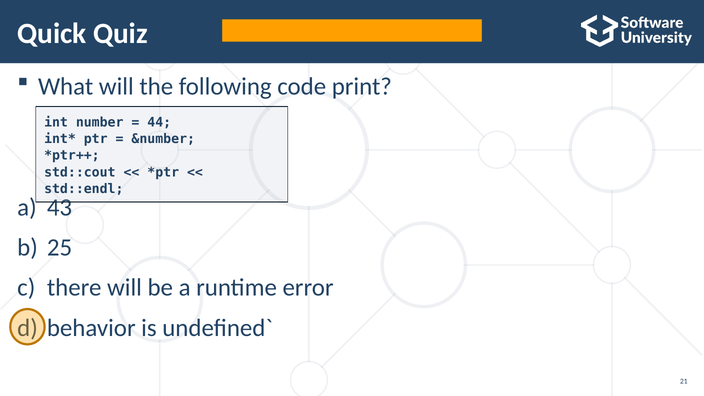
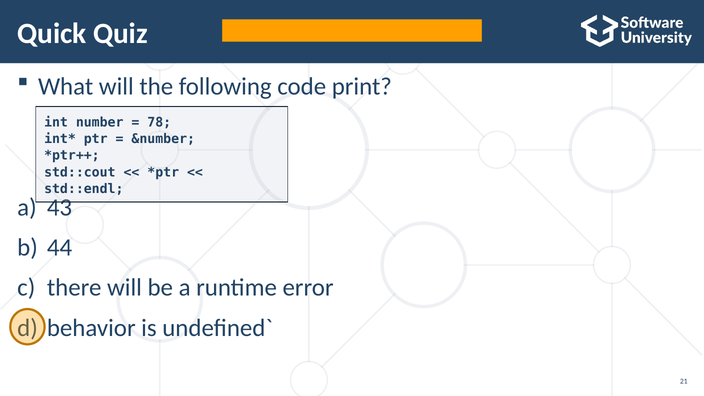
44: 44 -> 78 (159, 122)
25: 25 -> 44 (60, 248)
